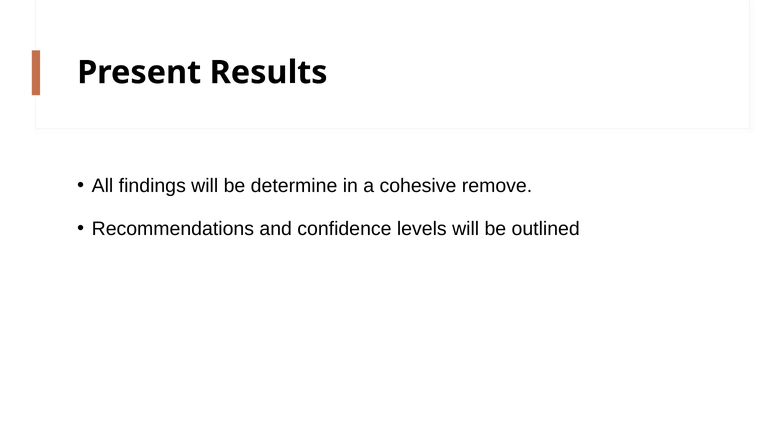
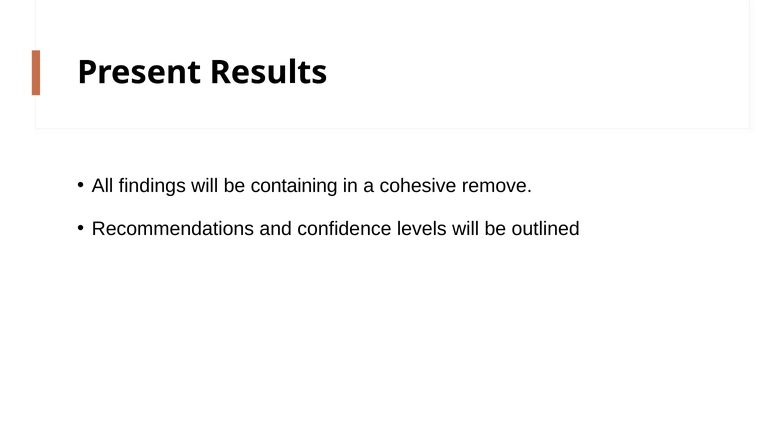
determine: determine -> containing (294, 186)
